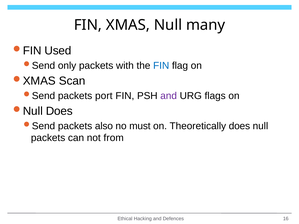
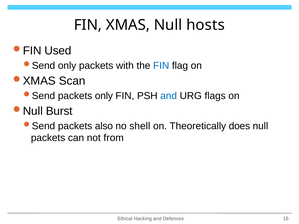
many: many -> hosts (206, 25)
packets port: port -> only (104, 96)
and colour: purple -> blue (169, 96)
Does: Does -> Burst (59, 111)
must: must -> shell (140, 126)
